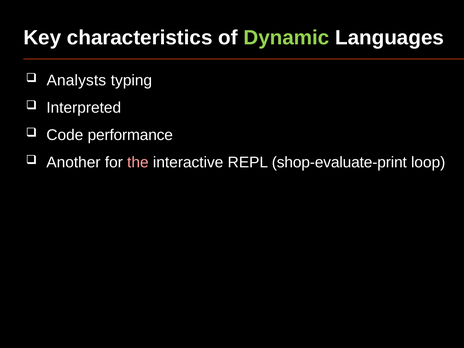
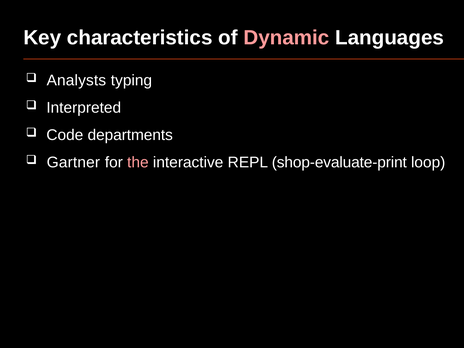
Dynamic colour: light green -> pink (286, 38)
performance: performance -> departments (130, 135)
Another: Another -> Gartner (73, 162)
